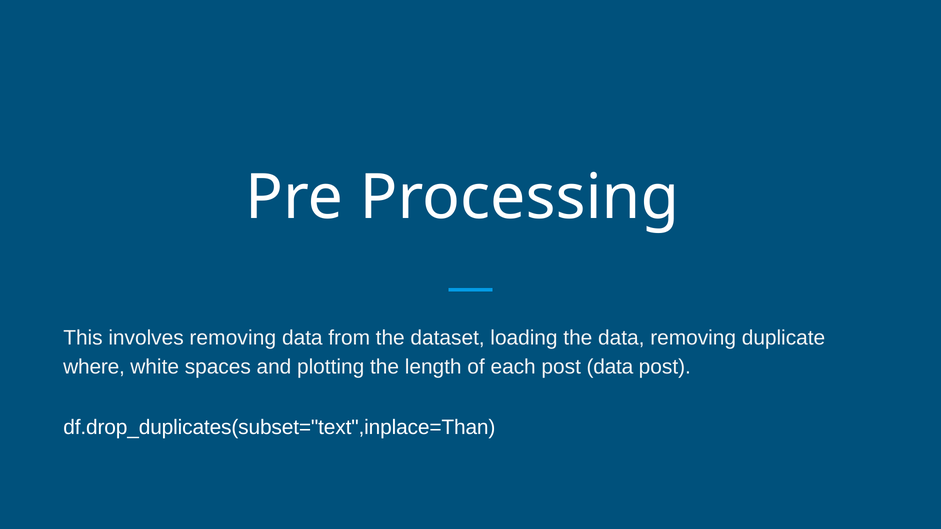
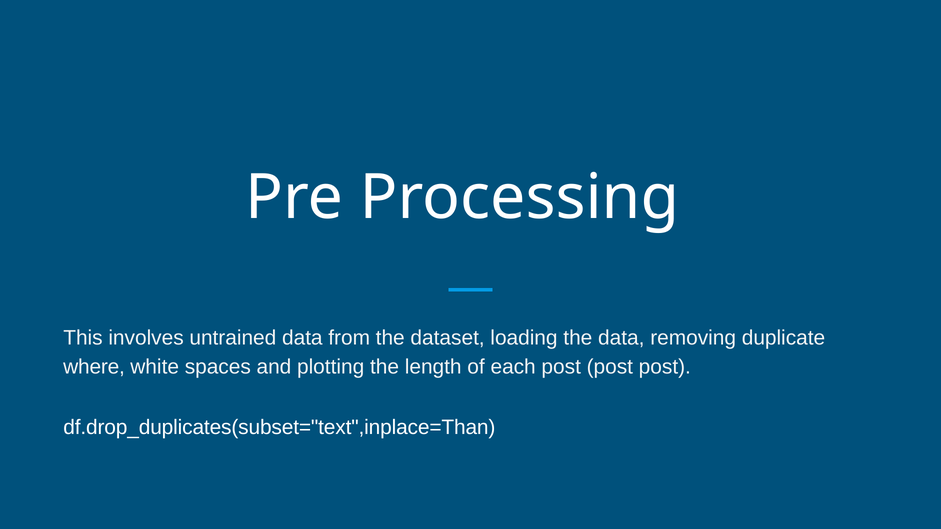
involves removing: removing -> untrained (233, 338)
each post data: data -> post (610, 367)
